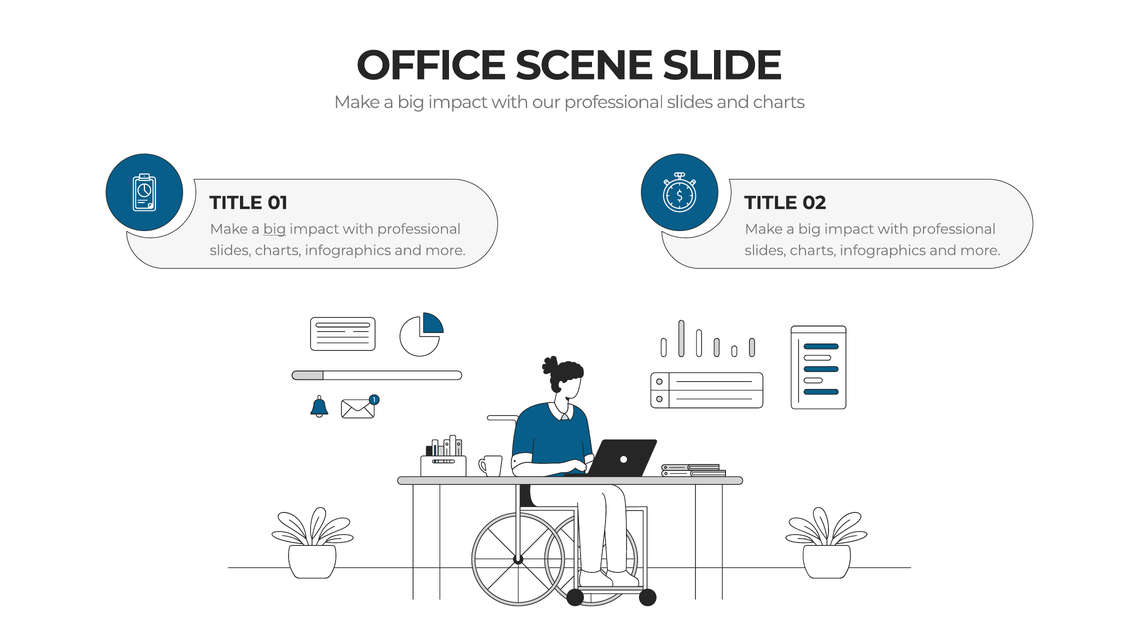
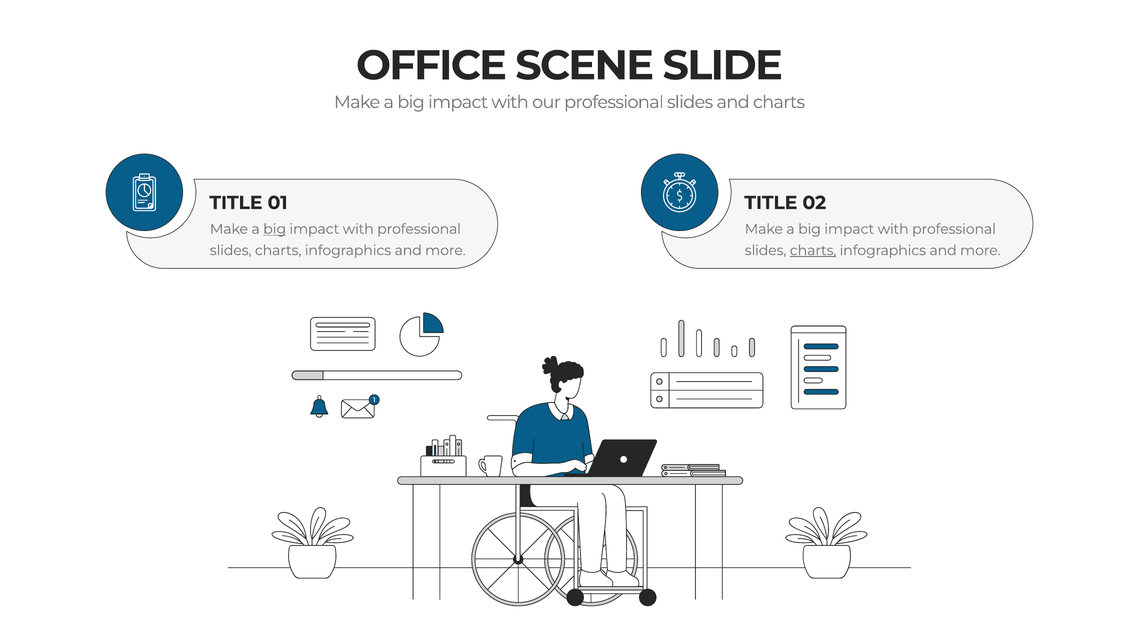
charts underline: none -> present (813, 250)
